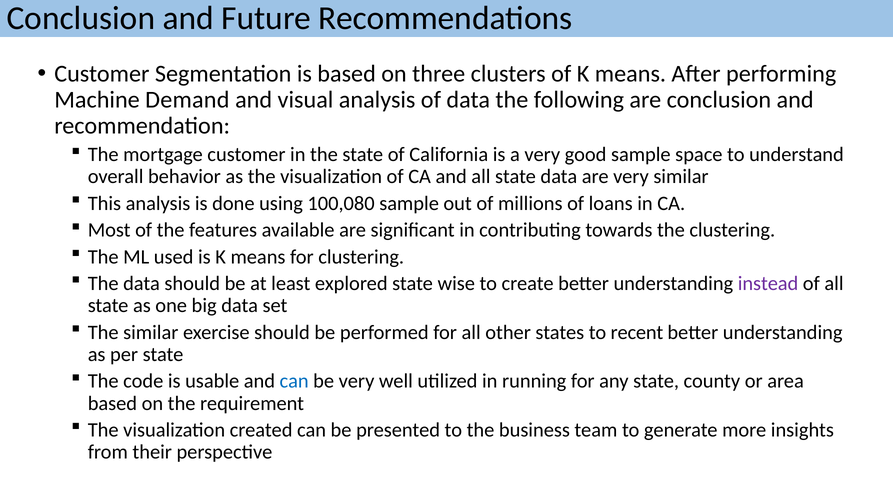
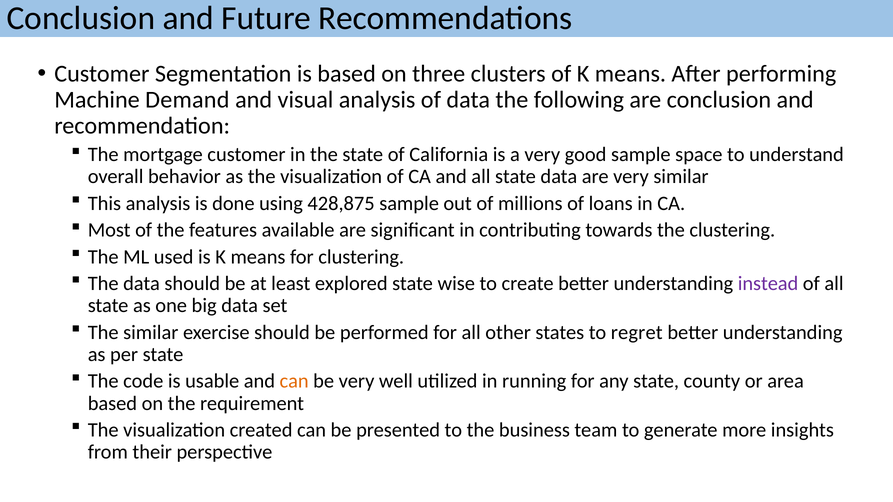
100,080: 100,080 -> 428,875 (341, 204)
recent: recent -> regret (637, 333)
can colour: blue -> orange (294, 381)
